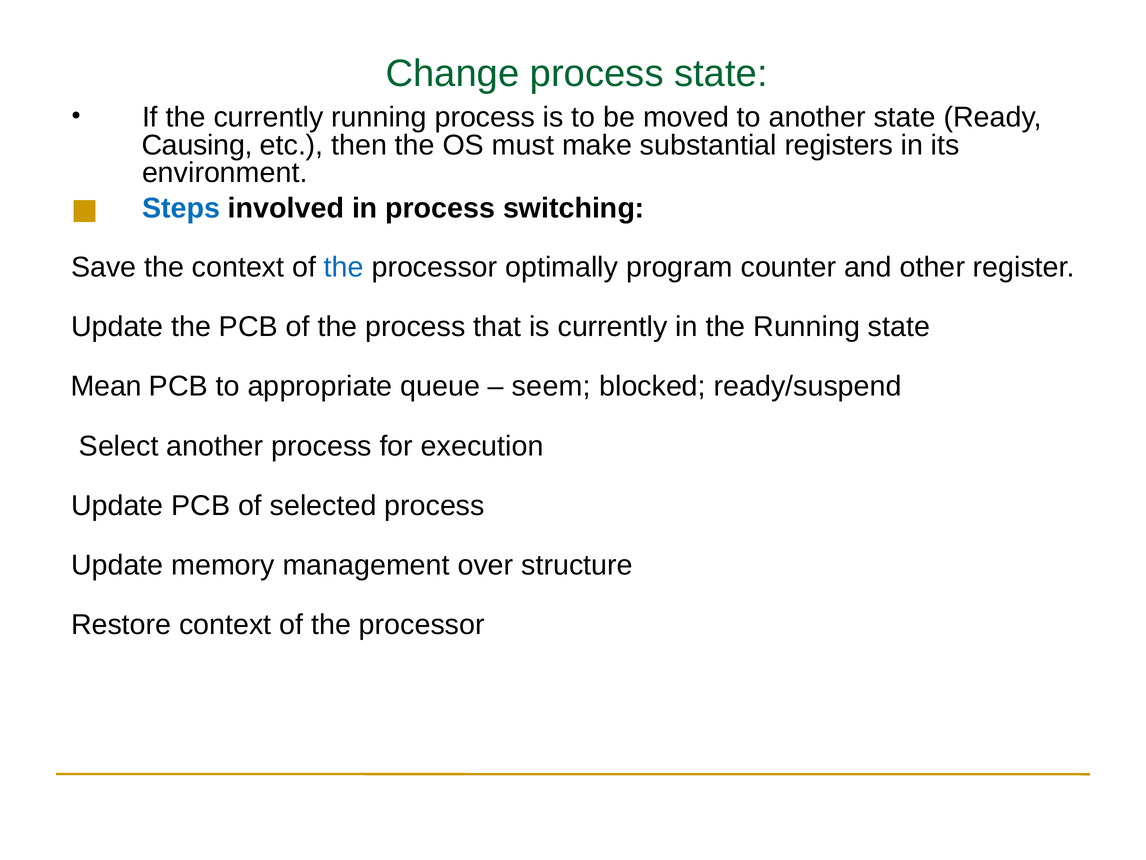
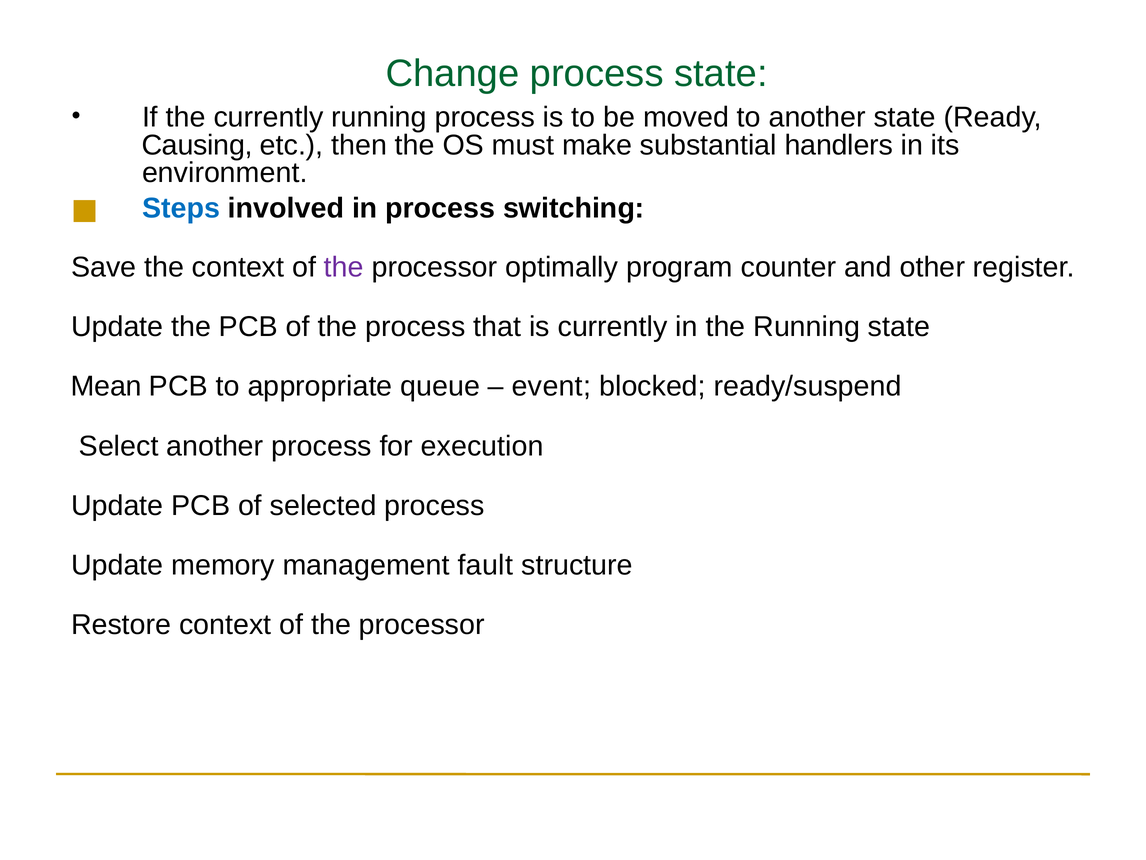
registers: registers -> handlers (839, 145)
the colour: blue -> purple (344, 267)
seem: seem -> event (551, 386)
over: over -> fault (485, 565)
